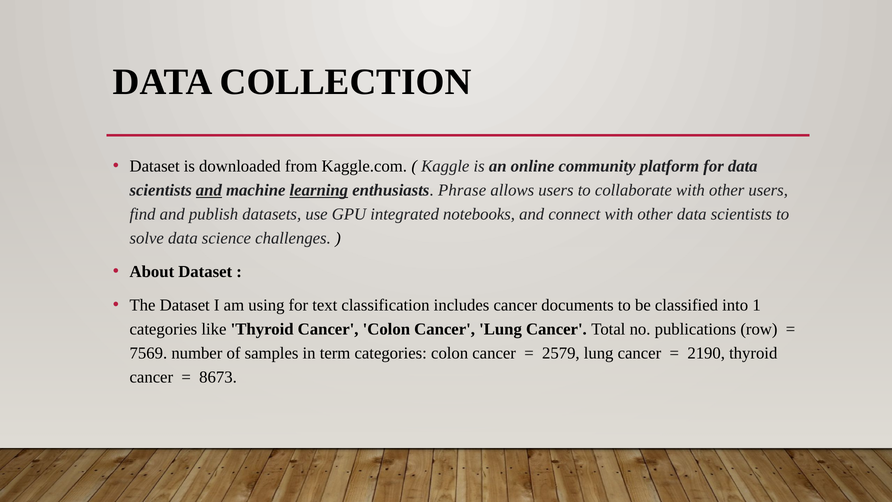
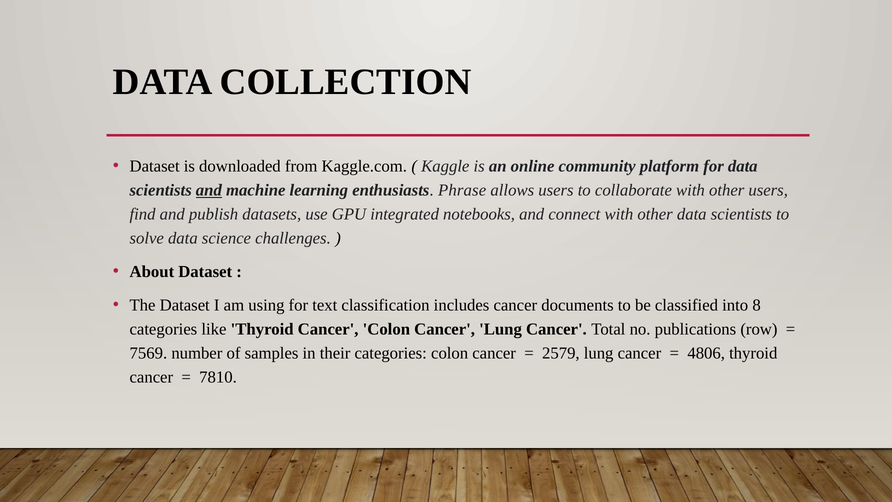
learning underline: present -> none (319, 190)
1: 1 -> 8 (757, 305)
term: term -> their (335, 353)
2190: 2190 -> 4806 (706, 353)
8673: 8673 -> 7810 (218, 377)
